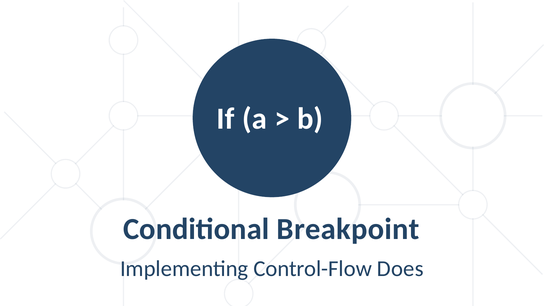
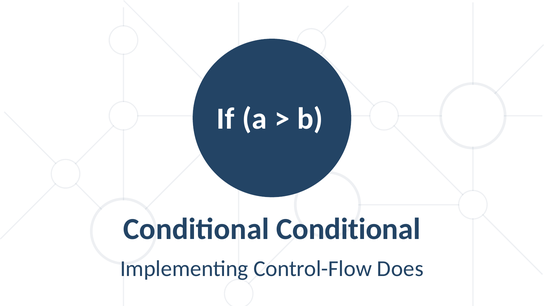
Conditional Breakpoint: Breakpoint -> Conditional (348, 229)
